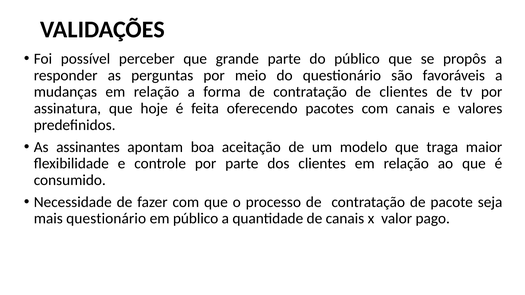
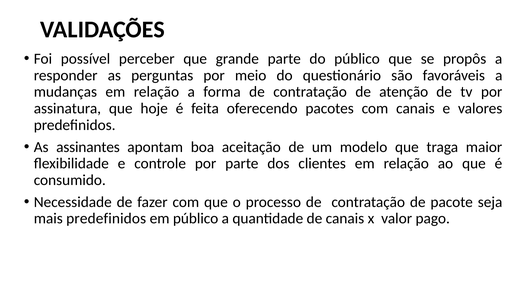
de clientes: clientes -> atenção (404, 92)
mais questionário: questionário -> predefinidos (106, 219)
